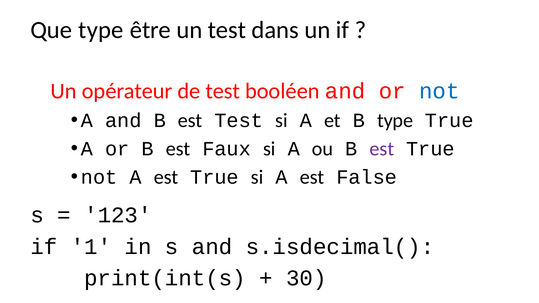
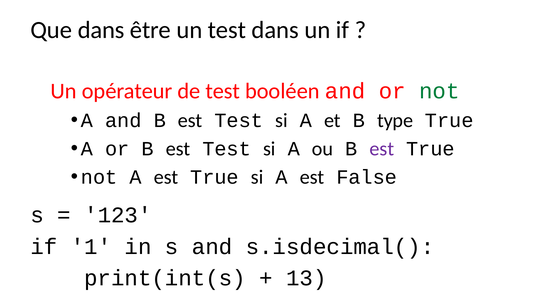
Que type: type -> dans (101, 30)
not colour: blue -> green (439, 91)
or B est Faux: Faux -> Test (227, 149)
30: 30 -> 13 (306, 278)
